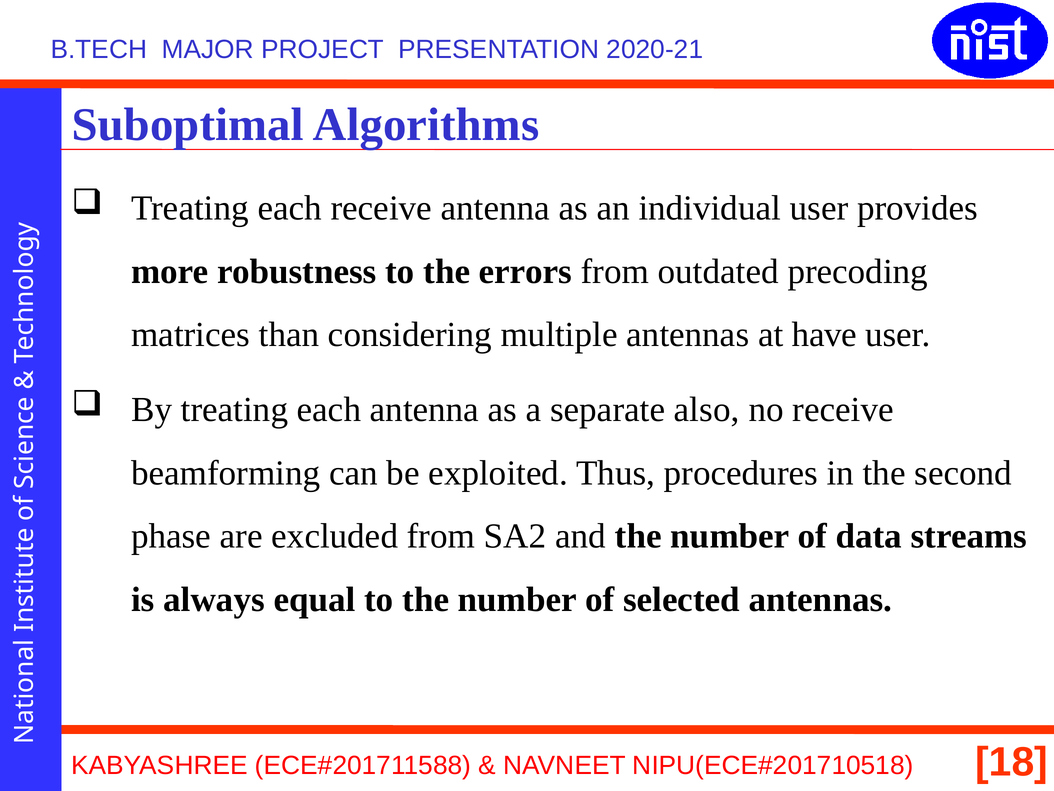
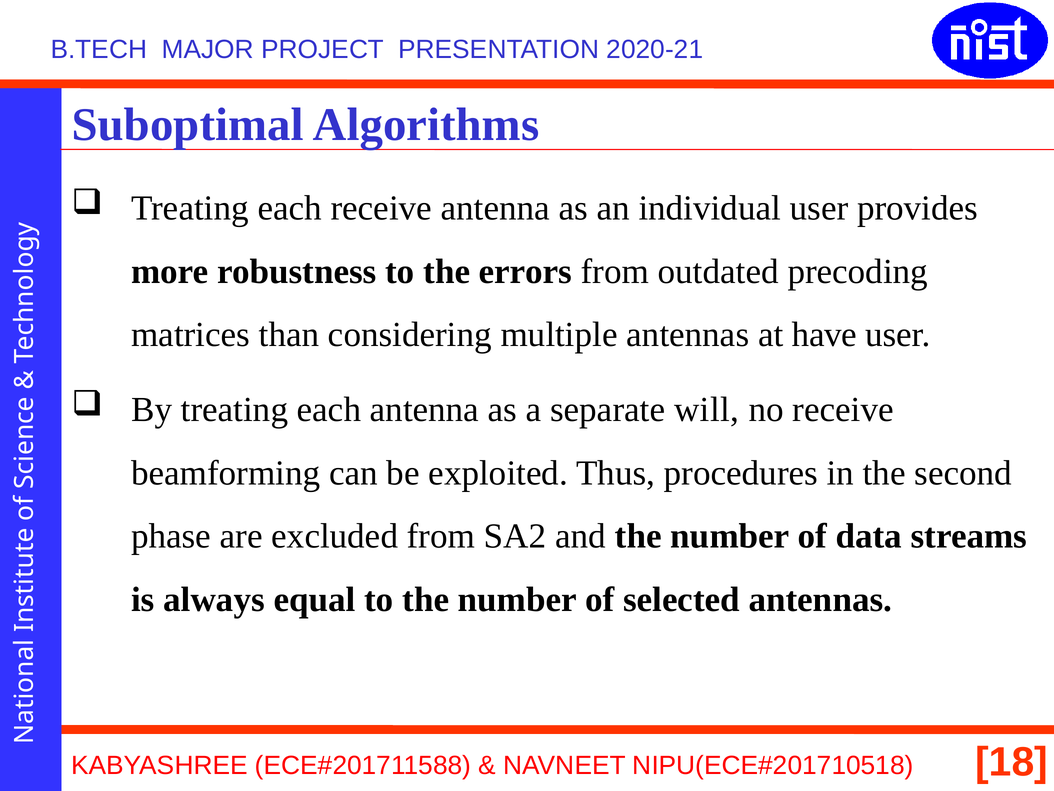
also: also -> will (707, 410)
